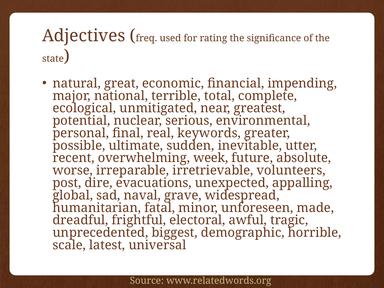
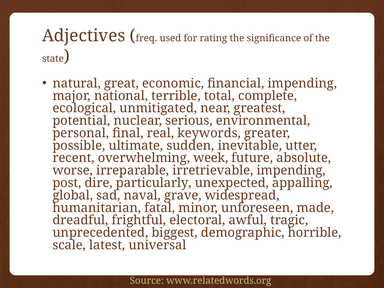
irretrievable volunteers: volunteers -> impending (291, 170)
evacuations: evacuations -> particularly (154, 183)
